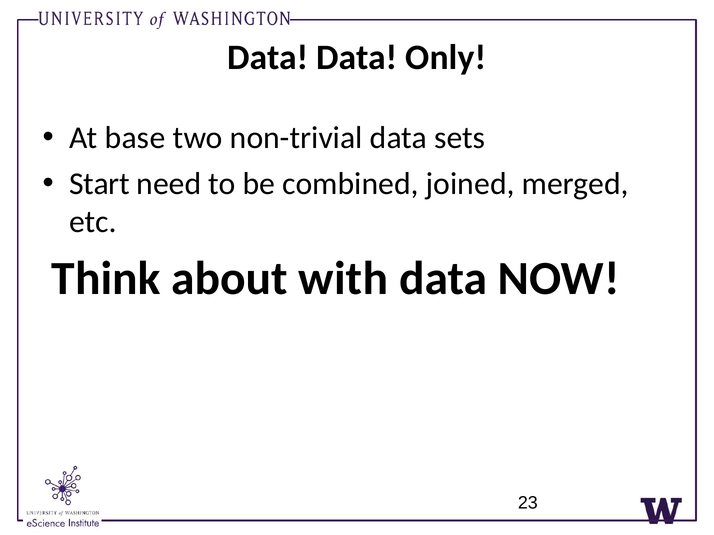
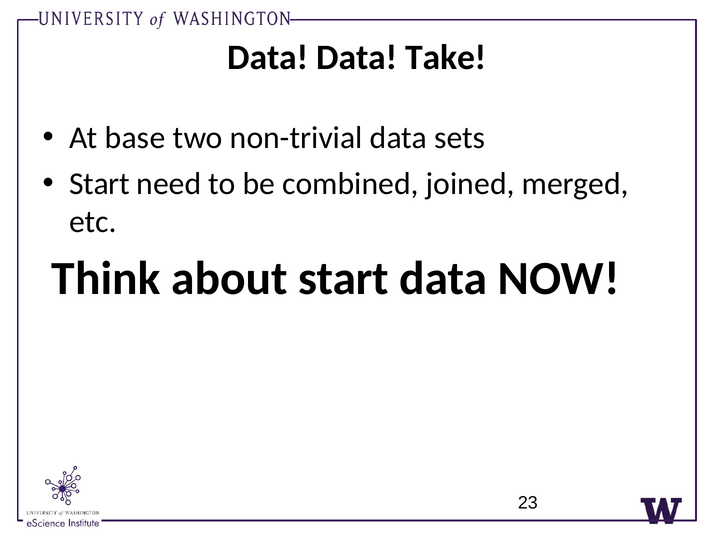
Only: Only -> Take (446, 57)
about with: with -> start (344, 279)
